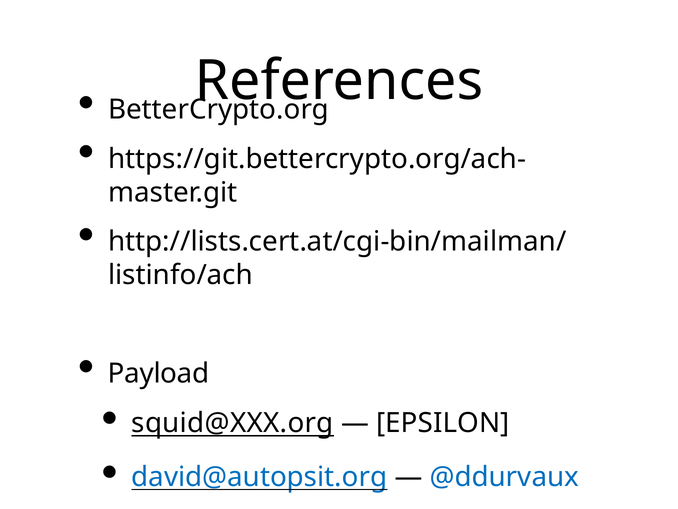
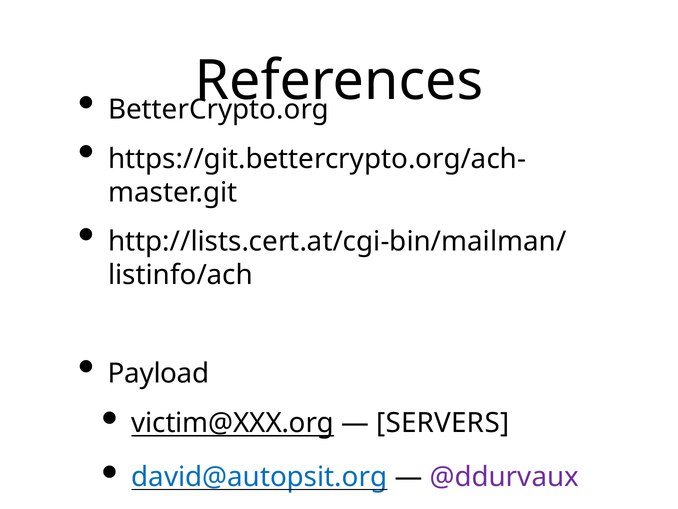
squid@XXX.org: squid@XXX.org -> victim@XXX.org (233, 423)
EPSILON: EPSILON -> SERVERS (443, 423)
@ddurvaux colour: blue -> purple (504, 476)
